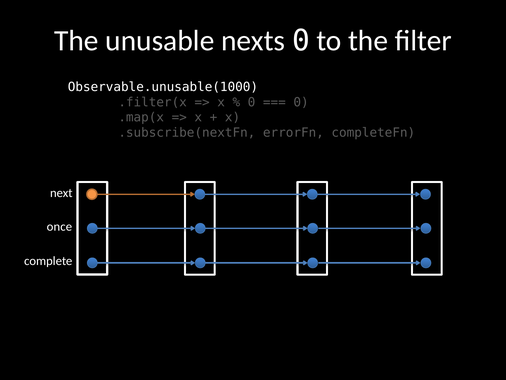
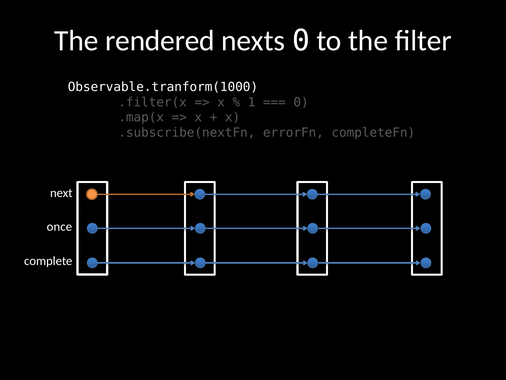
unusable: unusable -> rendered (160, 41)
Observable.unusable(1000: Observable.unusable(1000 -> Observable.tranform(1000 (163, 87)
0: 0 -> 1 (252, 102)
